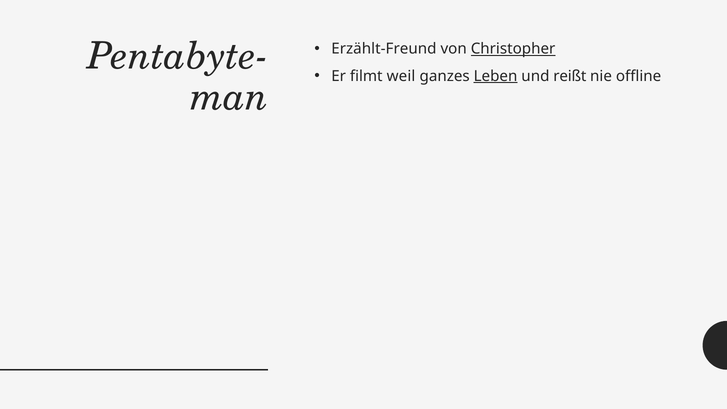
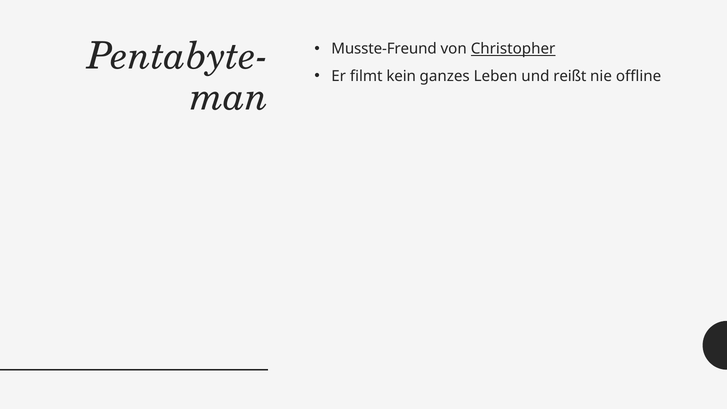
Erzählt-Freund: Erzählt-Freund -> Musste-Freund (384, 49)
weil: weil -> kein (401, 76)
Leben underline: present -> none (496, 76)
